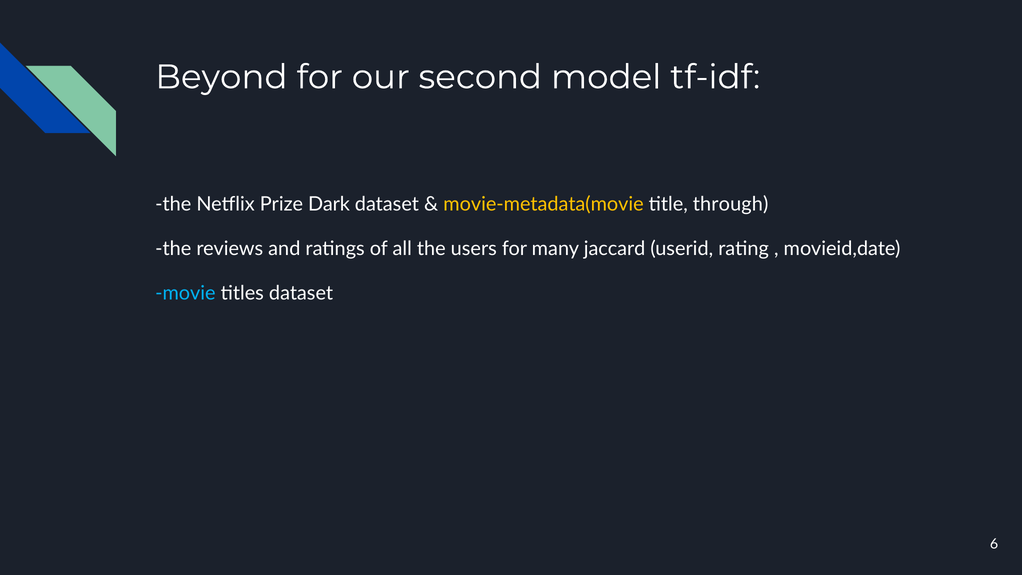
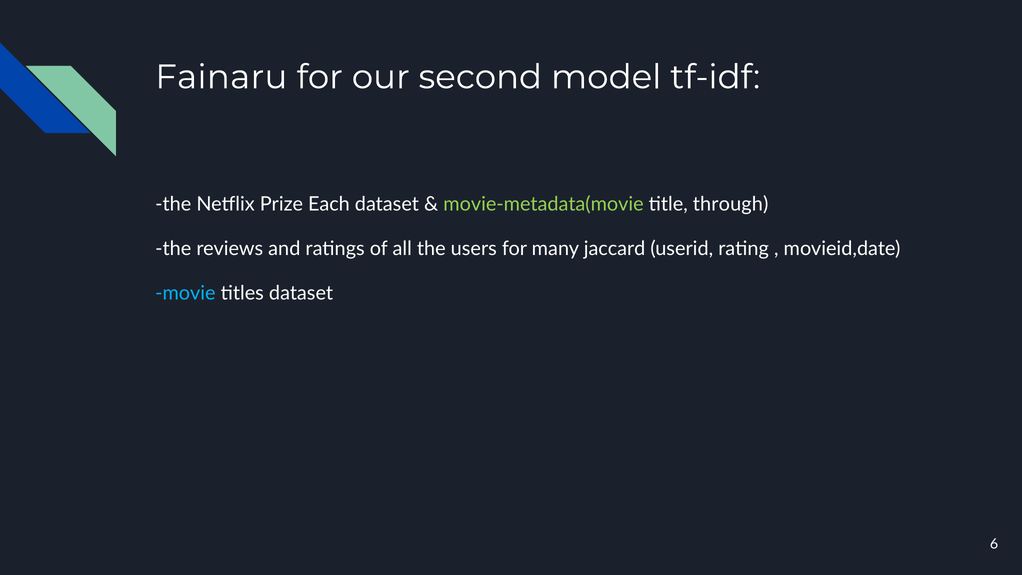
Beyond: Beyond -> Fainaru (221, 77)
Dark: Dark -> Each (329, 204)
movie-metadata(movie colour: yellow -> light green (544, 204)
